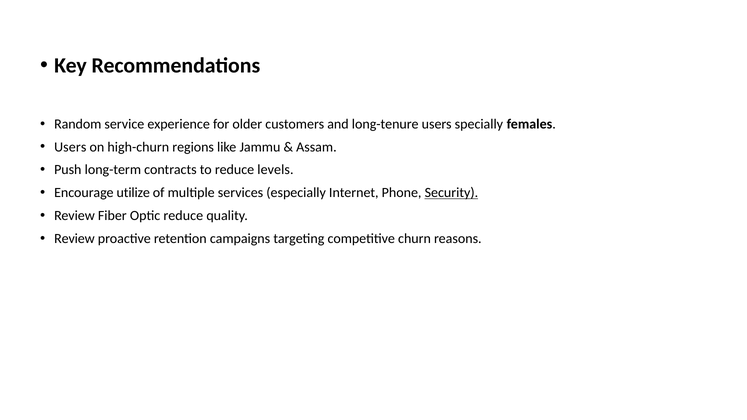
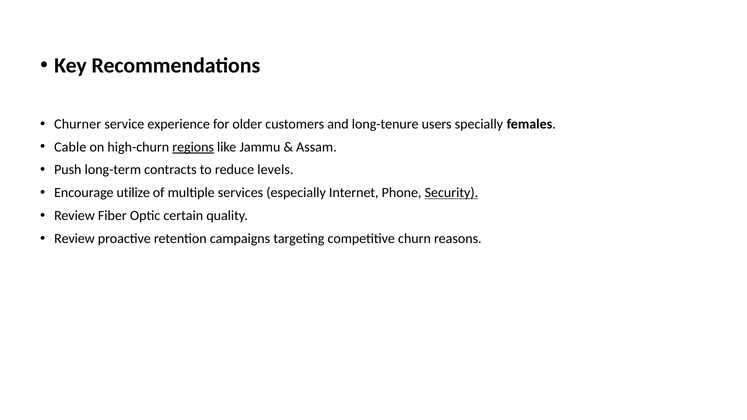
Random: Random -> Churner (78, 124)
Users: Users -> Cable (70, 147)
regions underline: none -> present (193, 147)
Optic reduce: reduce -> certain (183, 216)
